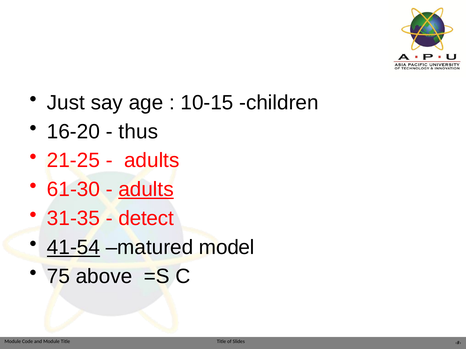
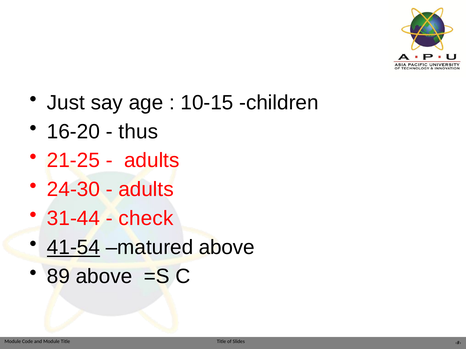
61-30: 61-30 -> 24-30 (73, 190)
adults underline: present -> none (146, 190)
31-35: 31-35 -> 31-44 (73, 219)
detect: detect -> check (146, 219)
matured model: model -> above (227, 248)
75: 75 -> 89 (58, 277)
